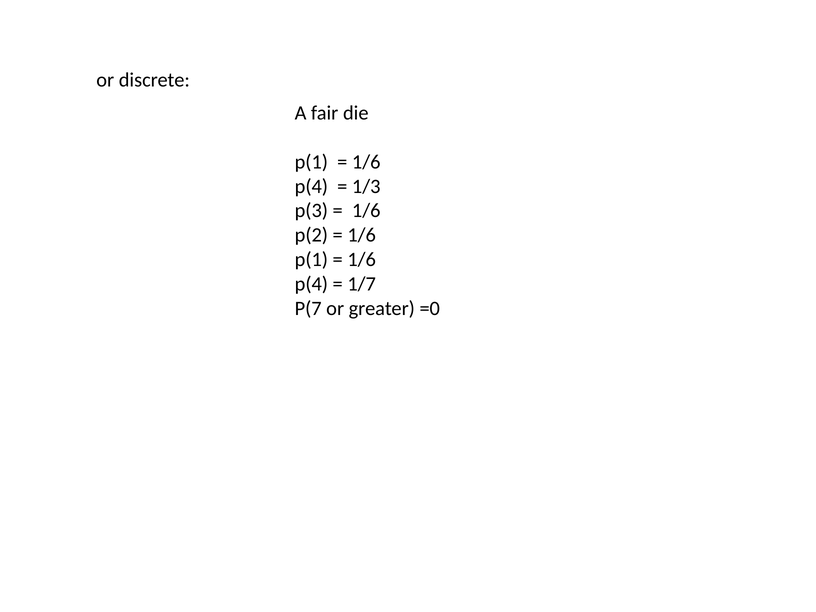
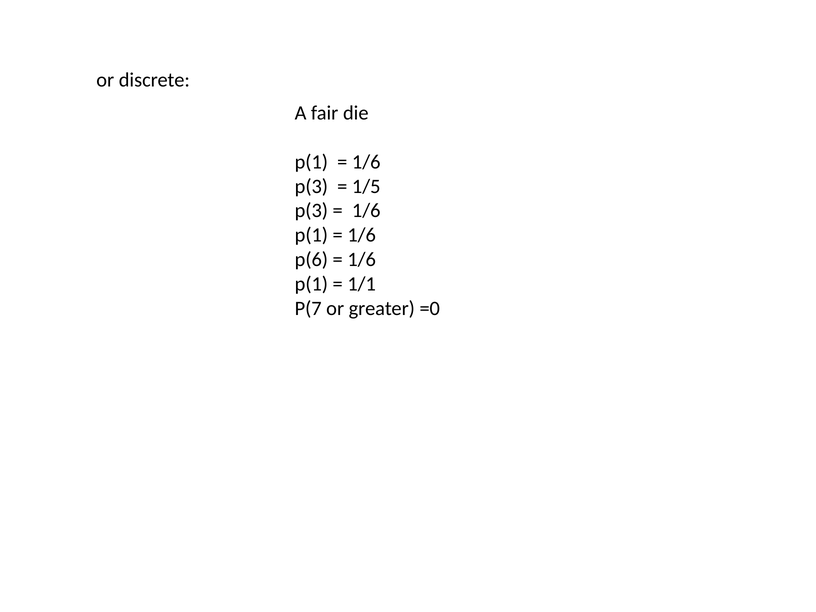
p(4: p(4 -> p(3 (311, 186)
1/3: 1/3 -> 1/5 (366, 186)
p(2: p(2 -> p(1 (311, 235)
p(1: p(1 -> p(6 (311, 260)
p(4: p(4 -> p(1 (311, 284)
1/7: 1/7 -> 1/1 (362, 284)
